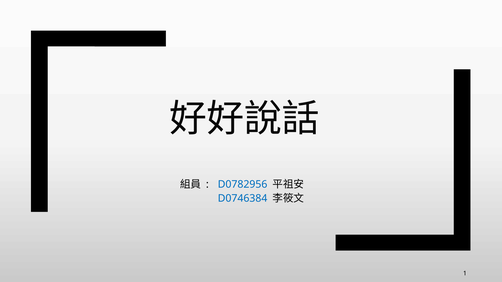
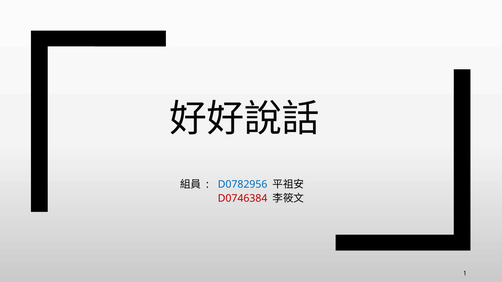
D0746384 colour: blue -> red (243, 199)
